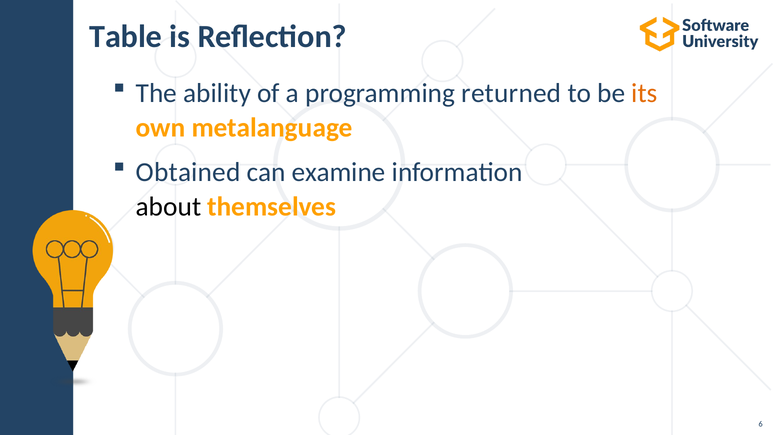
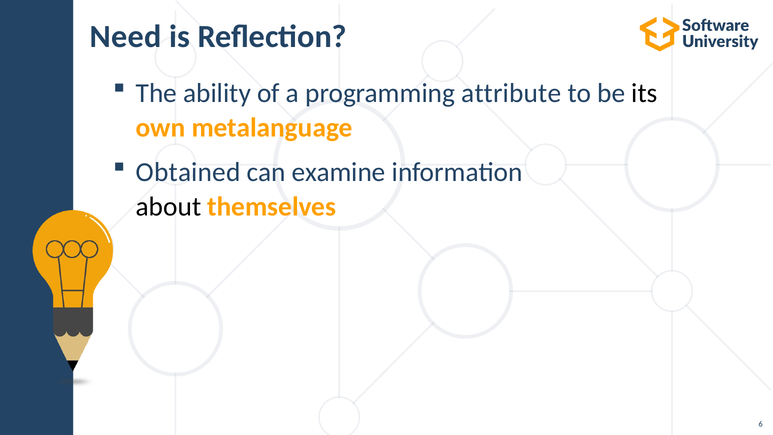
Table: Table -> Need (125, 37)
returned: returned -> attribute (511, 93)
its colour: orange -> black (644, 93)
